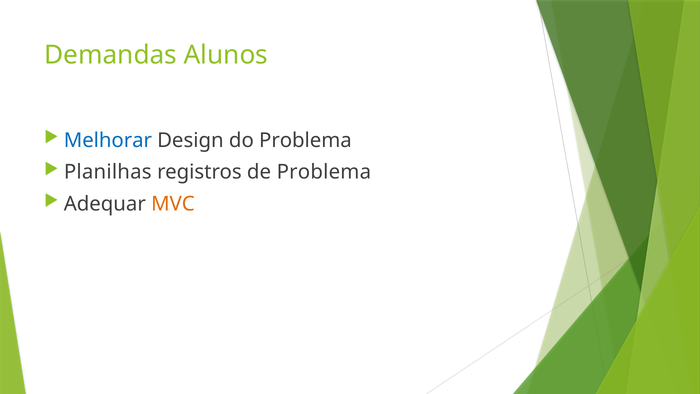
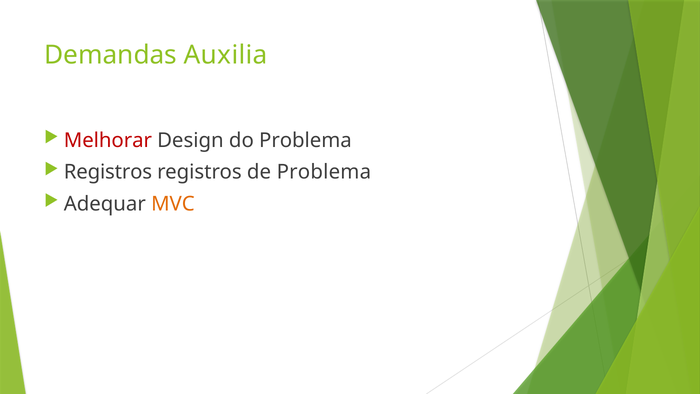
Alunos: Alunos -> Auxilia (226, 55)
Melhorar colour: blue -> red (108, 140)
Planilhas: Planilhas -> Registros (108, 172)
